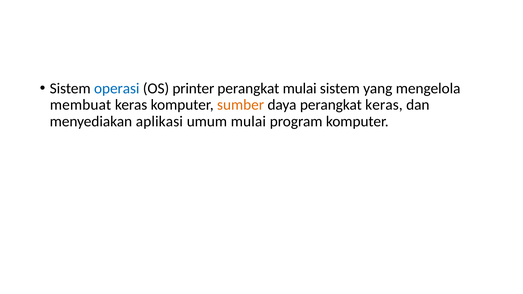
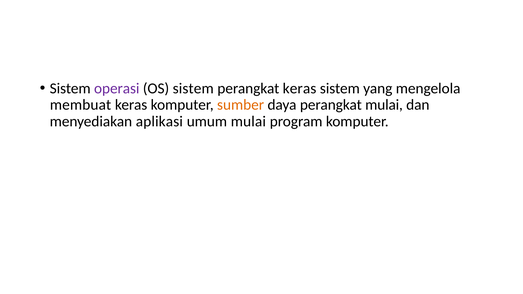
operasi colour: blue -> purple (117, 88)
OS printer: printer -> sistem (193, 88)
perangkat mulai: mulai -> keras (300, 88)
perangkat keras: keras -> mulai (384, 105)
